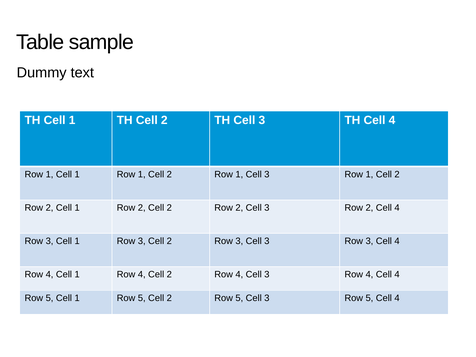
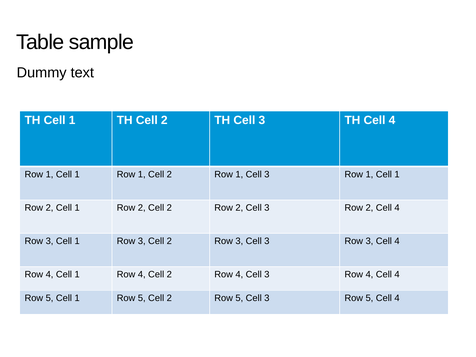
2: 2 -> 1 (397, 174)
